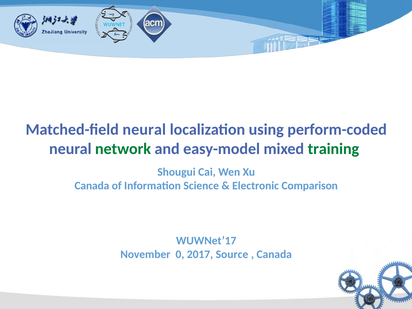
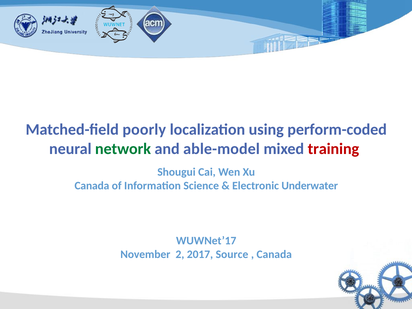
Matched-field neural: neural -> poorly (144, 130)
easy-model: easy-model -> able-model (222, 149)
training colour: green -> red (333, 149)
Comparison: Comparison -> Underwater (310, 186)
0: 0 -> 2 (180, 254)
